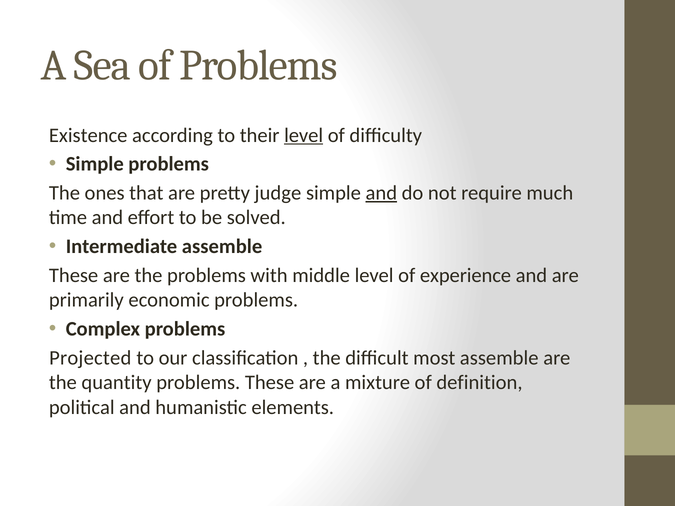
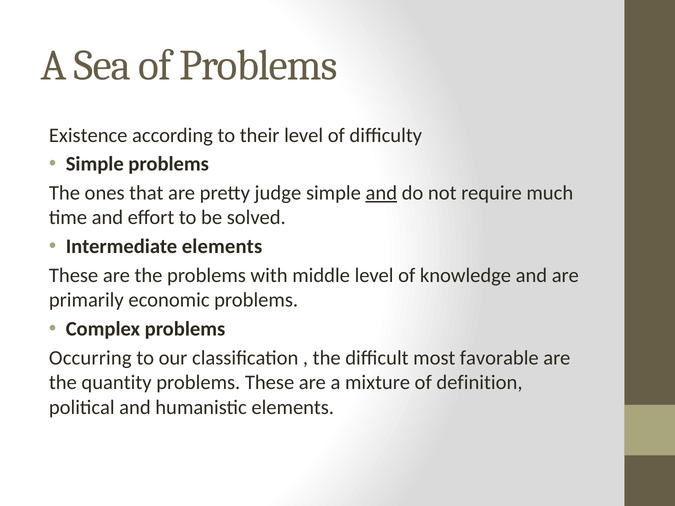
level underline: present -> none (304, 135)
Intermediate assemble: assemble -> elements (222, 247)
experience: experience -> knowledge (466, 275)
Projected: Projected -> Occurring (90, 358)
most assemble: assemble -> favorable (499, 358)
